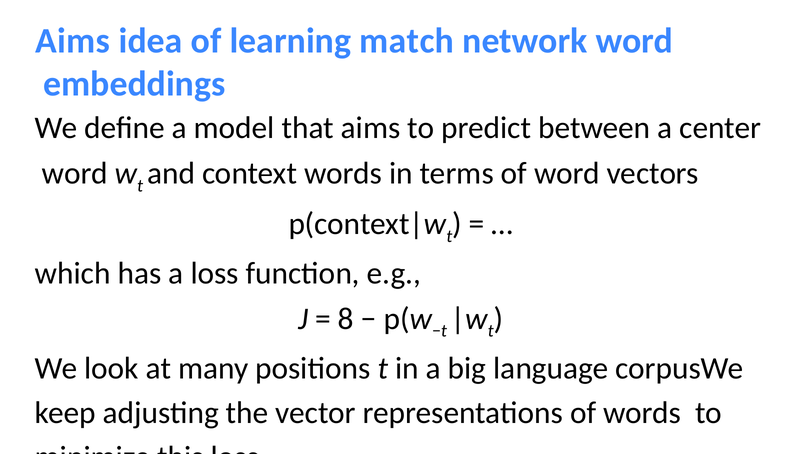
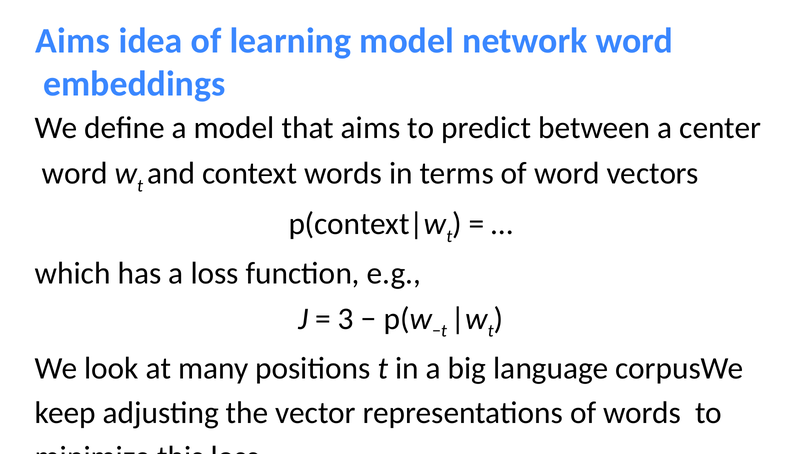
learning match: match -> model (407, 41)
8: 8 -> 3 (346, 319)
